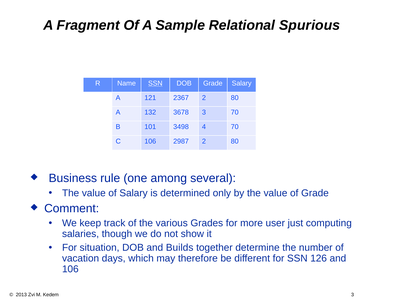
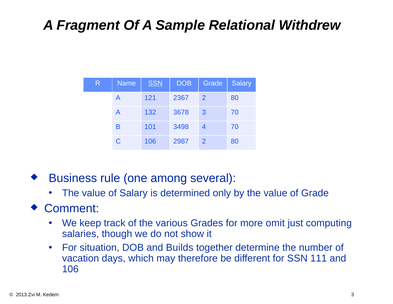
Spurious: Spurious -> Withdrew (310, 25)
user: user -> omit (275, 223)
126: 126 -> 111 (319, 258)
